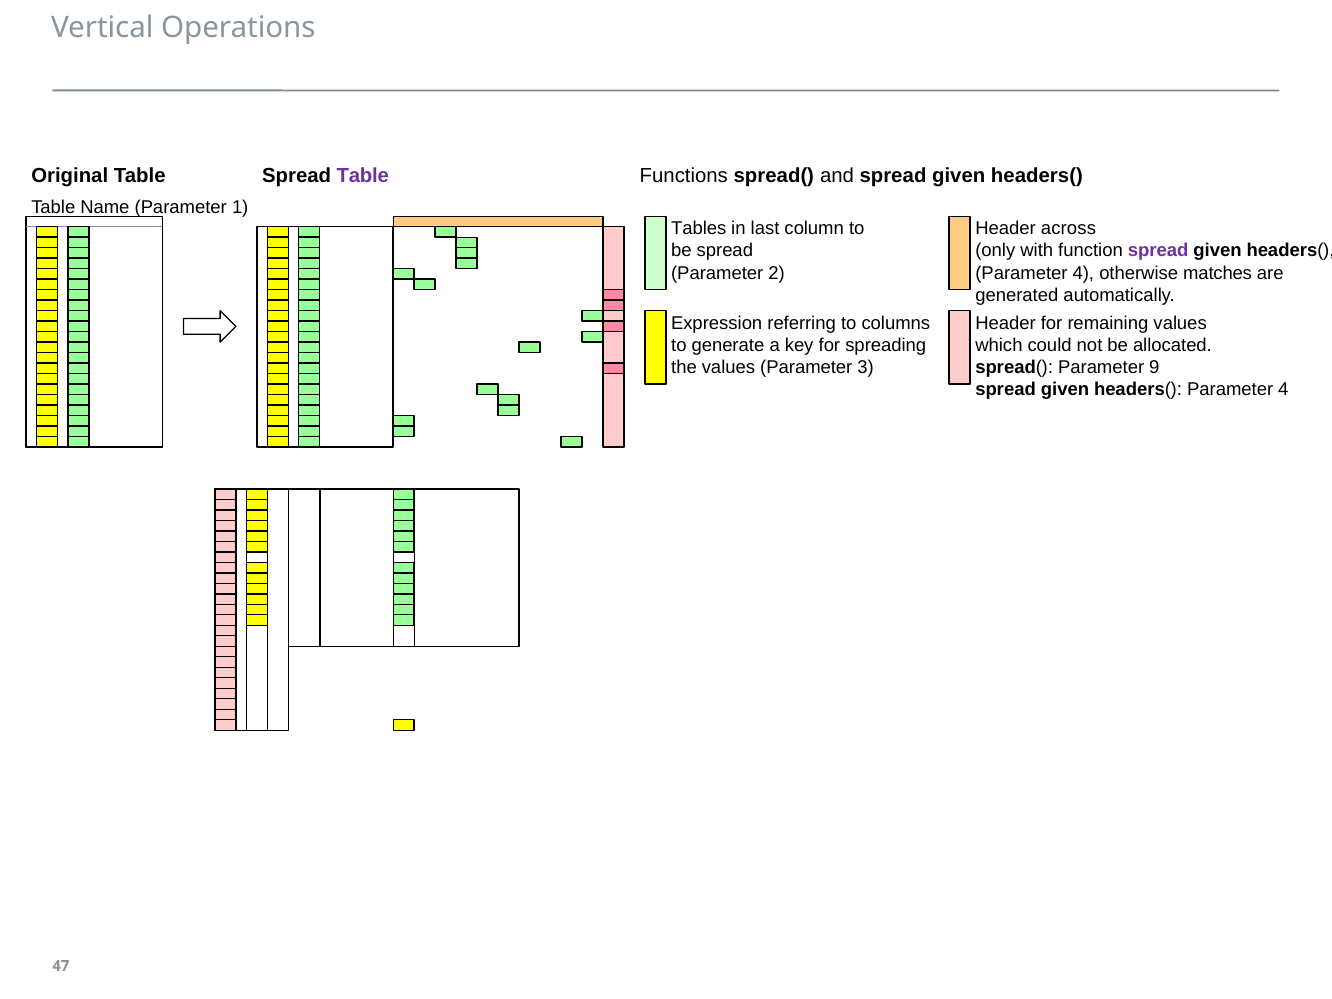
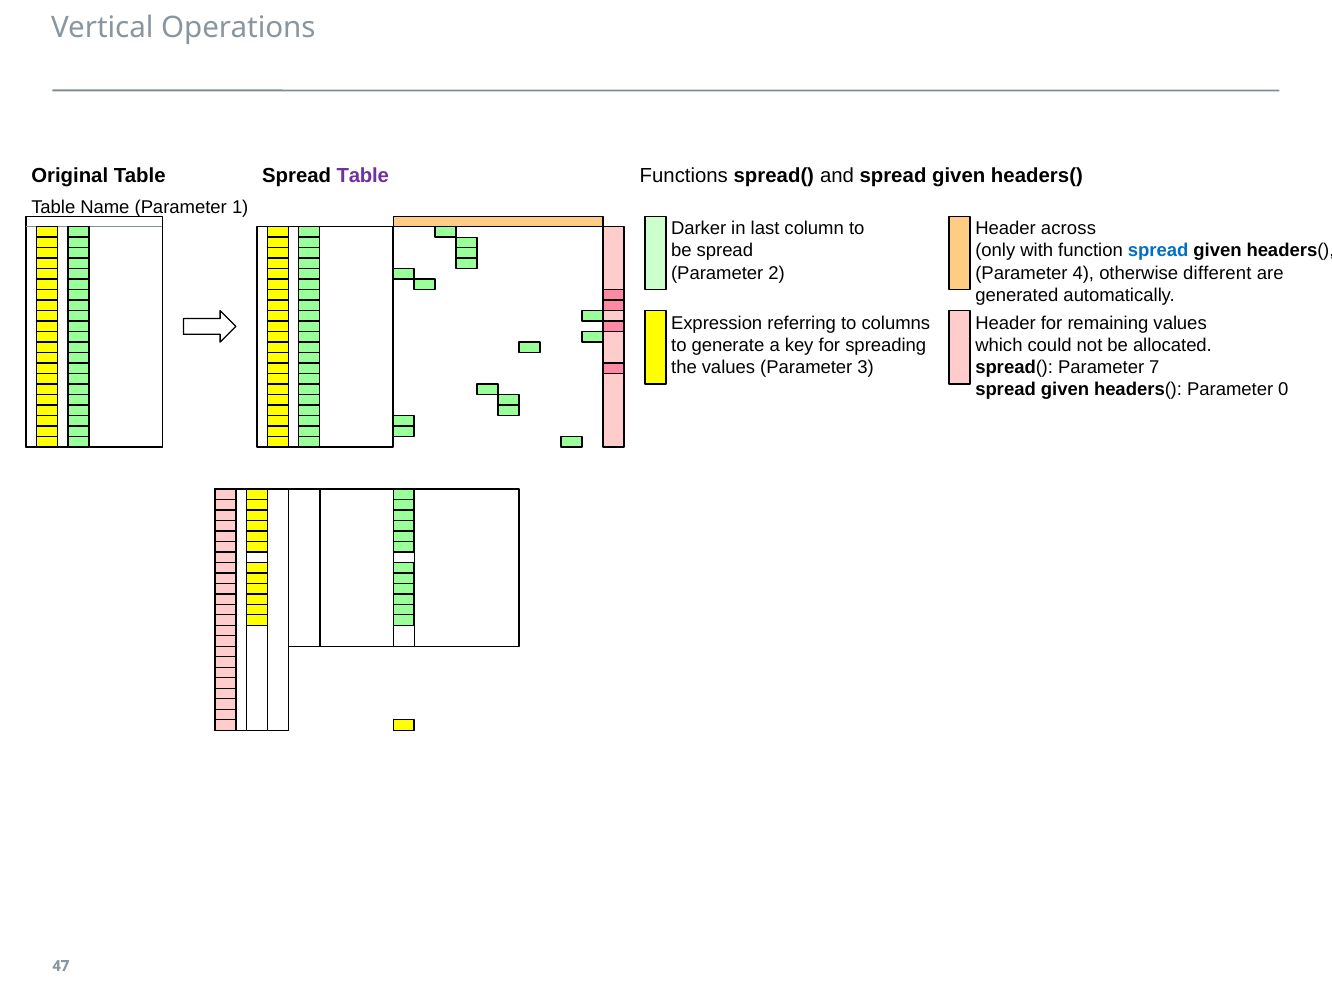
Tables: Tables -> Darker (699, 229)
spread colour: purple -> blue (1158, 251)
matches: matches -> different (1217, 273)
9: 9 -> 7 (1154, 368)
4: 4 -> 0 (1283, 390)
